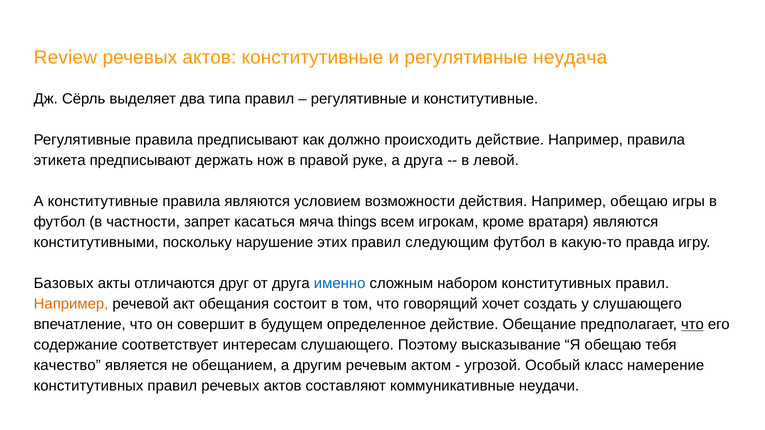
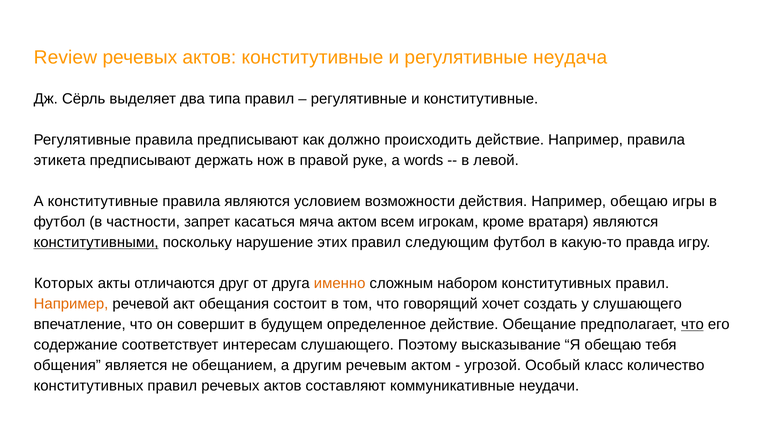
а друга: друга -> words (424, 160)
мяча things: things -> актом (357, 222)
конститутивными underline: none -> present (96, 243)
Базовых: Базовых -> Которых (64, 284)
именно colour: blue -> orange (340, 284)
качество: качество -> общения (67, 366)
намерение: намерение -> количество (666, 366)
